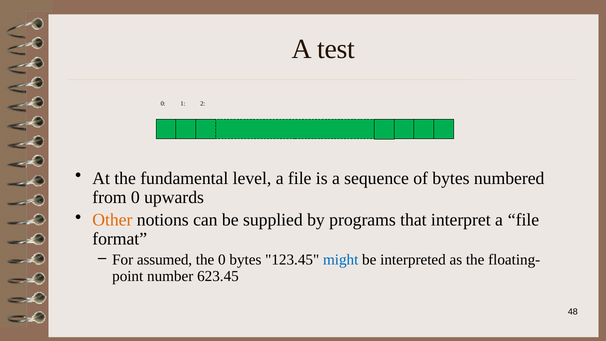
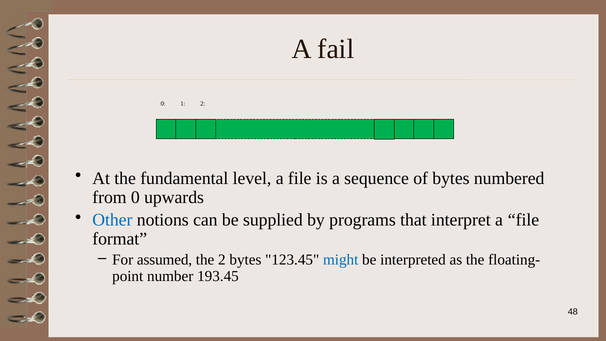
test: test -> fail (336, 49)
Other colour: orange -> blue (112, 220)
the 0: 0 -> 2 (222, 260)
623.45: 623.45 -> 193.45 (218, 276)
